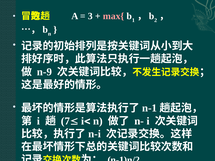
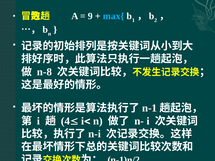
3: 3 -> 9 (90, 16)
max{ colour: pink -> light blue (114, 16)
n-9: n-9 -> n-8 (44, 72)
7: 7 -> 4 (65, 121)
